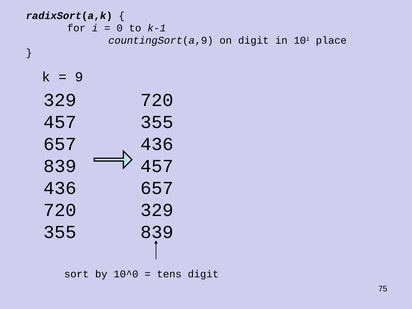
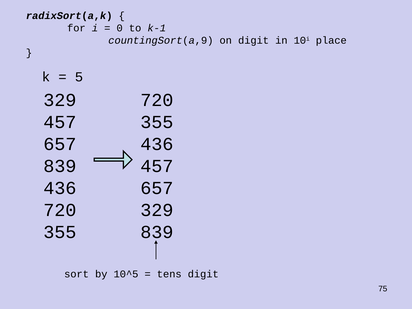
9: 9 -> 5 (79, 77)
10^0: 10^0 -> 10^5 (126, 274)
